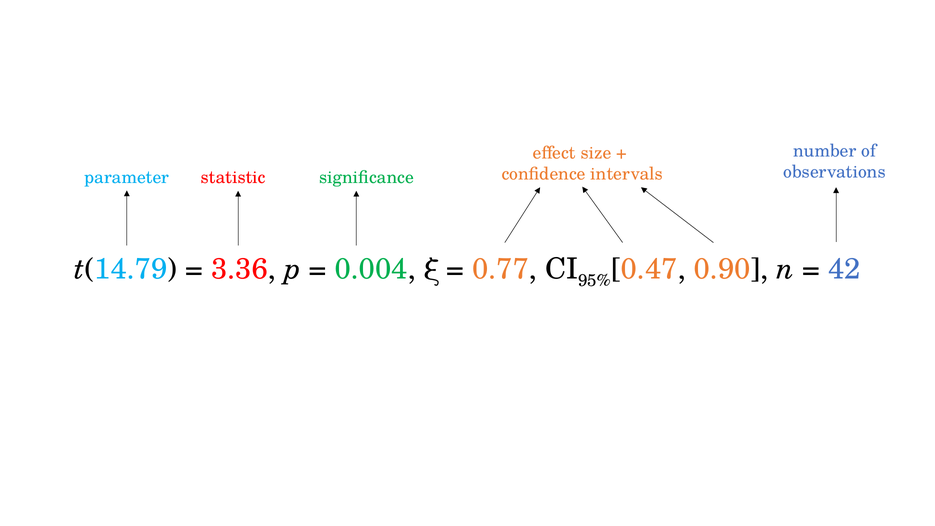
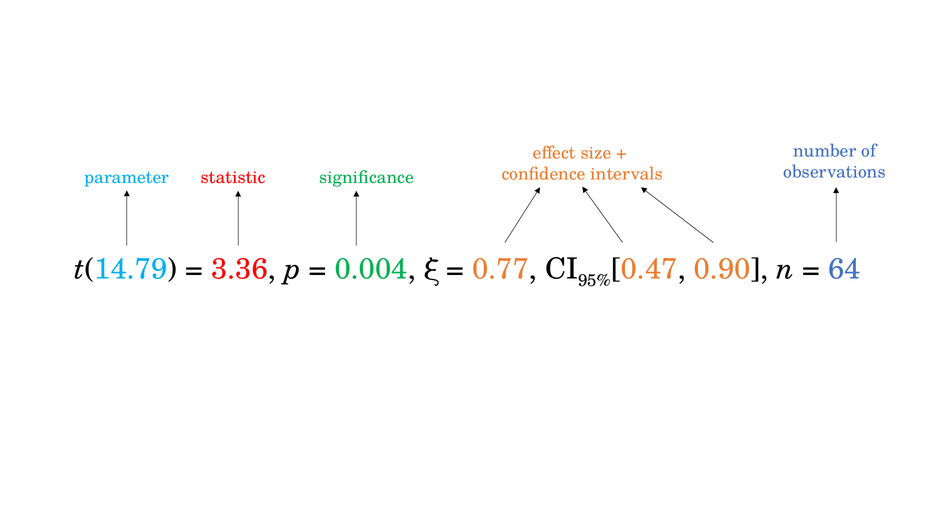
42: 42 -> 64 (844, 269)
